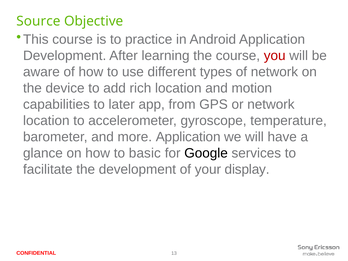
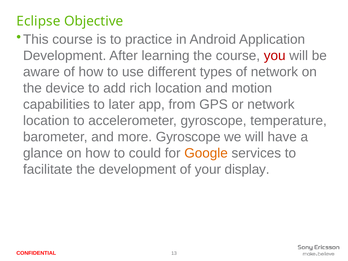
Source: Source -> Eclipse (38, 21)
more Application: Application -> Gyroscope (188, 137)
basic: basic -> could (145, 153)
Google colour: black -> orange (206, 153)
